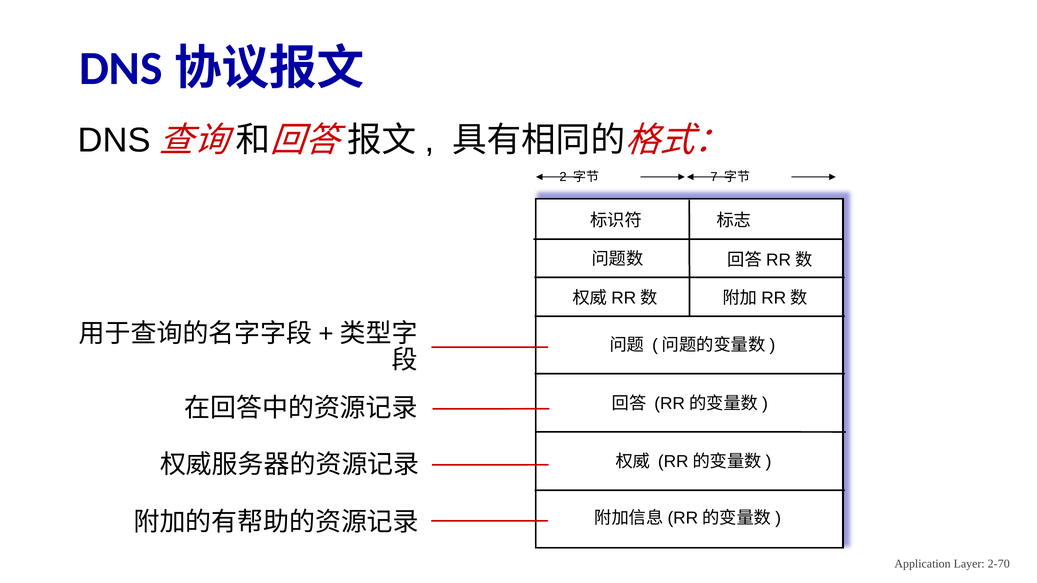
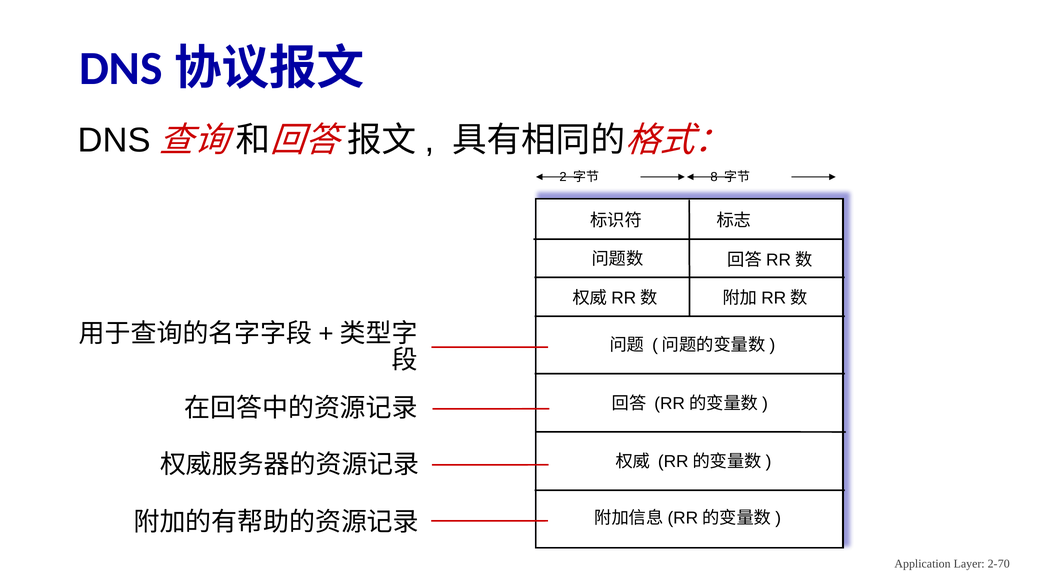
7: 7 -> 8 (714, 177)
